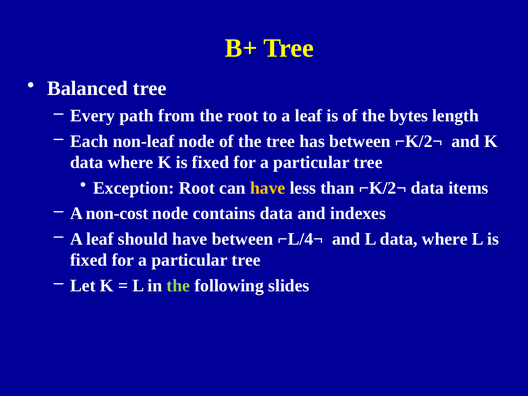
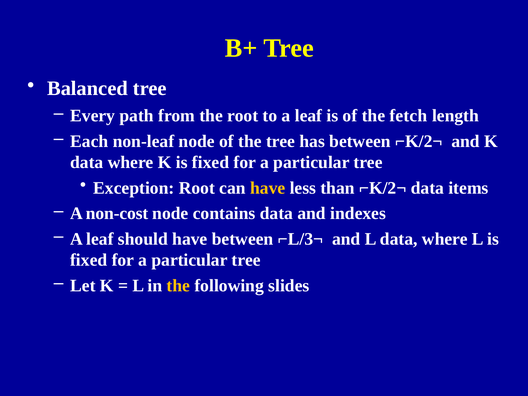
bytes: bytes -> fetch (409, 116)
⌐L/4¬: ⌐L/4¬ -> ⌐L/3¬ (301, 239)
the colour: light green -> yellow (178, 286)
